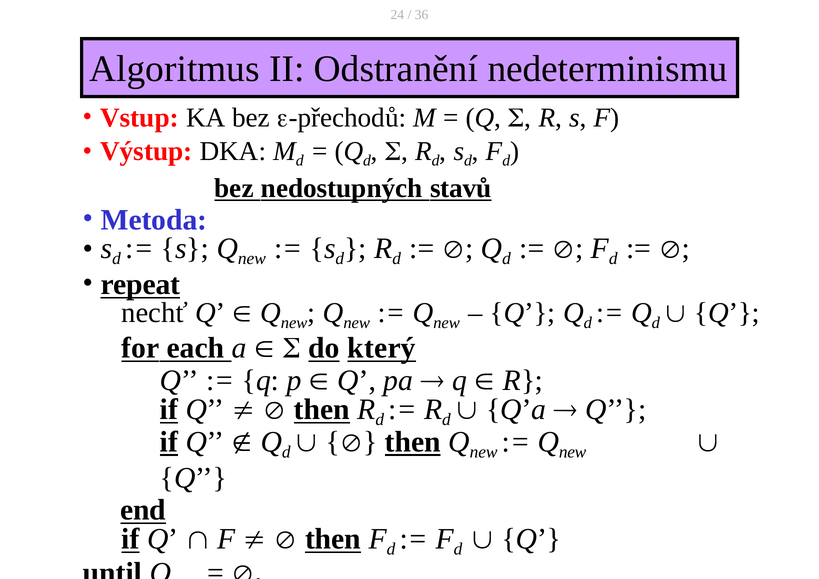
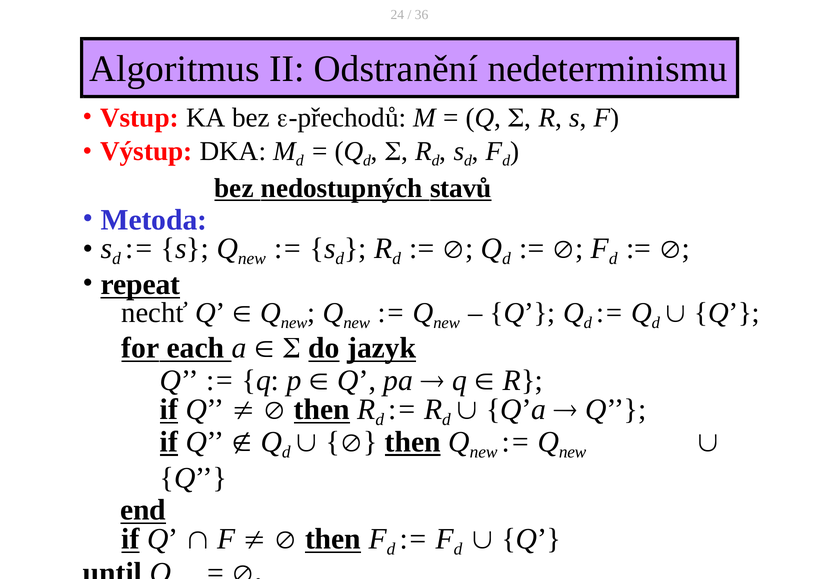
který: který -> jazyk (382, 348)
